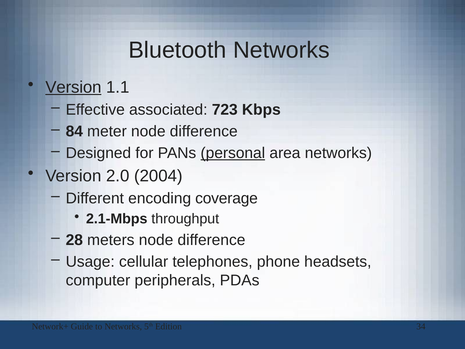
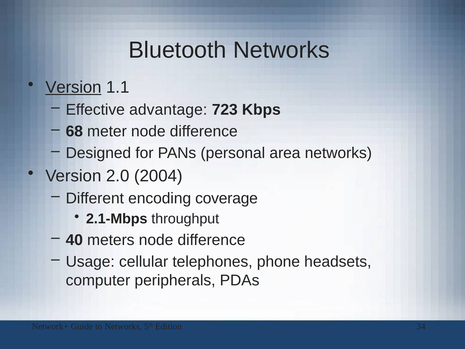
associated: associated -> advantage (168, 110)
84: 84 -> 68 (74, 131)
personal underline: present -> none (233, 153)
28: 28 -> 40 (74, 240)
